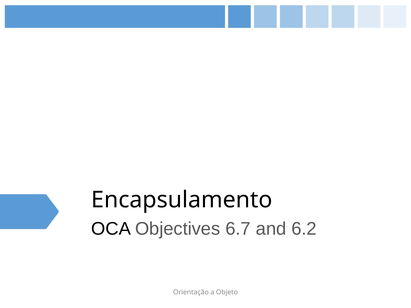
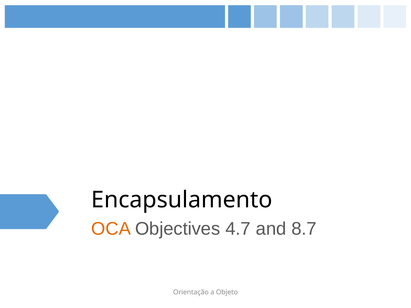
OCA colour: black -> orange (111, 229)
6.7: 6.7 -> 4.7 (238, 229)
6.2: 6.2 -> 8.7 (304, 229)
